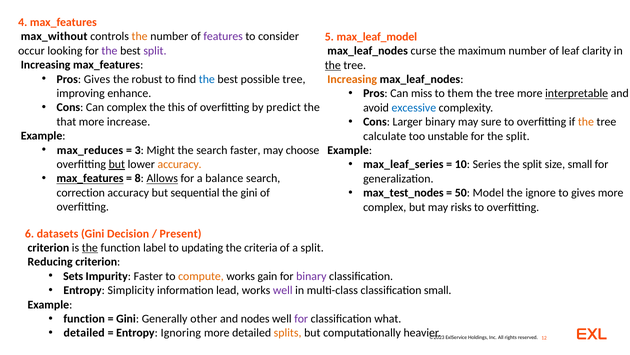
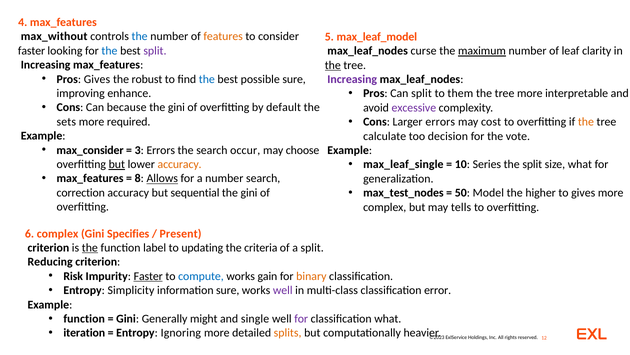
the colour: orange -> blue (140, 37)
features colour: purple -> orange (223, 37)
occur: occur -> faster (32, 51)
the colour: purple -> blue (109, 51)
maximum underline: none -> present (482, 51)
possible tree: tree -> sure (294, 79)
Increasing colour: orange -> purple (352, 79)
Can miss: miss -> split (422, 93)
interpretable underline: present -> none (577, 93)
Can complex: complex -> because (127, 107)
this: this -> gini (176, 107)
predict: predict -> default (284, 107)
excessive colour: blue -> purple (414, 108)
Larger binary: binary -> errors (440, 122)
sure: sure -> cost (491, 122)
that: that -> sets (66, 122)
increase: increase -> required (129, 122)
unstable: unstable -> decision (448, 136)
for the split: split -> vote (518, 136)
max_reduces: max_reduces -> max_consider (90, 150)
3 Might: Might -> Errors (161, 150)
search faster: faster -> occur (245, 150)
max_leaf_series: max_leaf_series -> max_leaf_single (403, 164)
size small: small -> what (580, 164)
max_features underline: present -> none (90, 178)
a balance: balance -> number (224, 178)
ignore: ignore -> higher (541, 193)
risks: risks -> tells (461, 207)
6 datasets: datasets -> complex (58, 233)
Decision: Decision -> Specifies (128, 233)
Sets: Sets -> Risk (73, 276)
Faster underline: none -> present (148, 276)
compute colour: orange -> blue (201, 276)
binary colour: purple -> orange (311, 276)
information lead: lead -> sure (228, 290)
classification small: small -> error (438, 290)
other: other -> might (204, 318)
nodes: nodes -> single (255, 318)
detailed: detailed -> iteration (84, 332)
